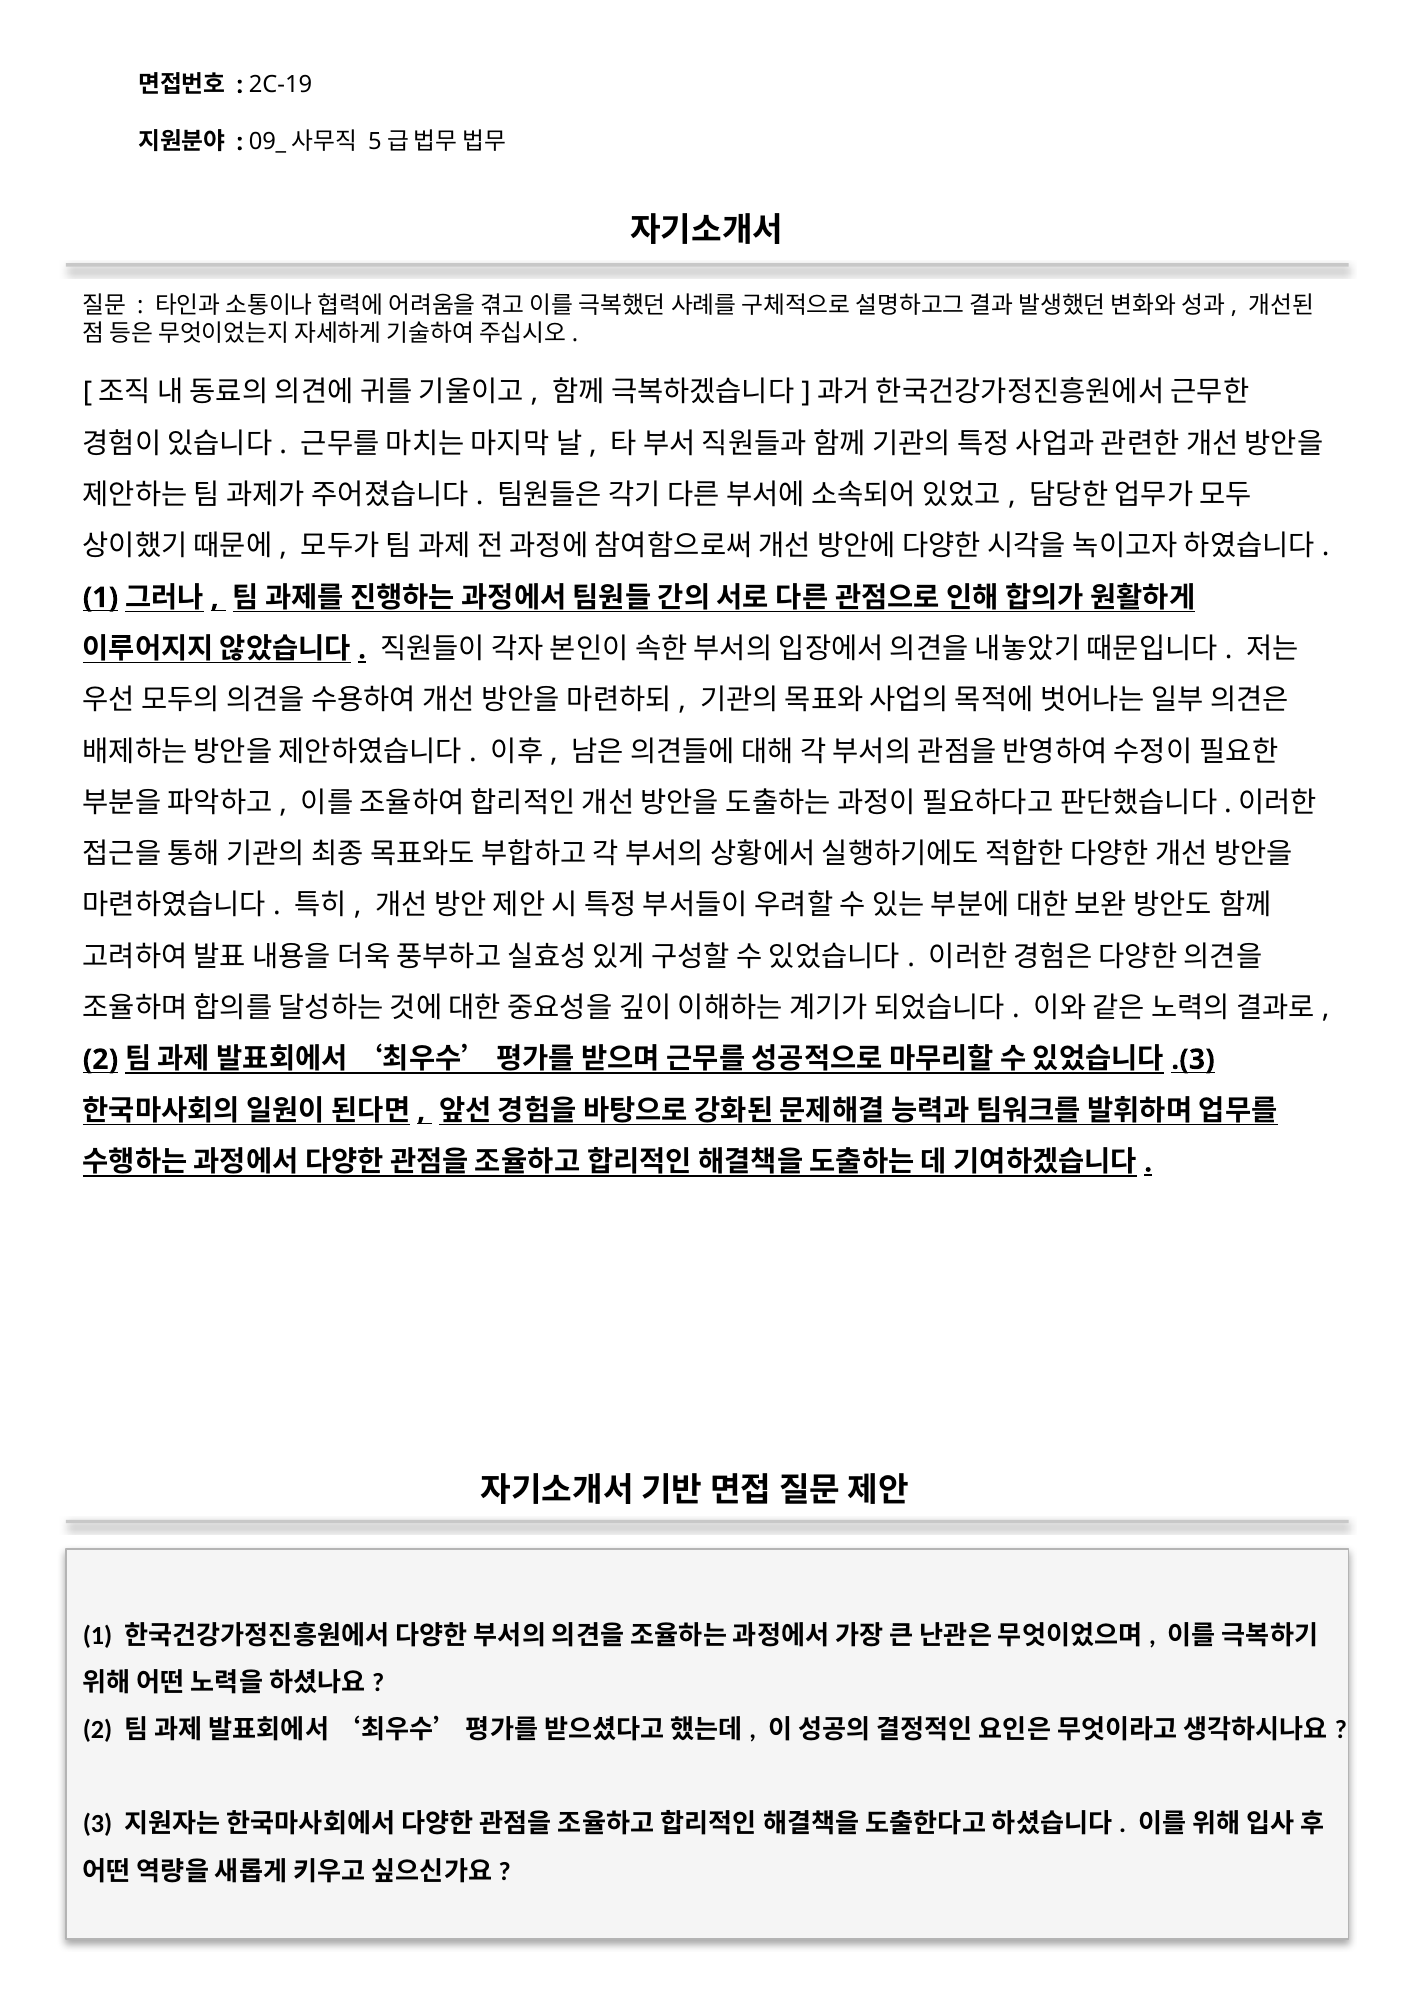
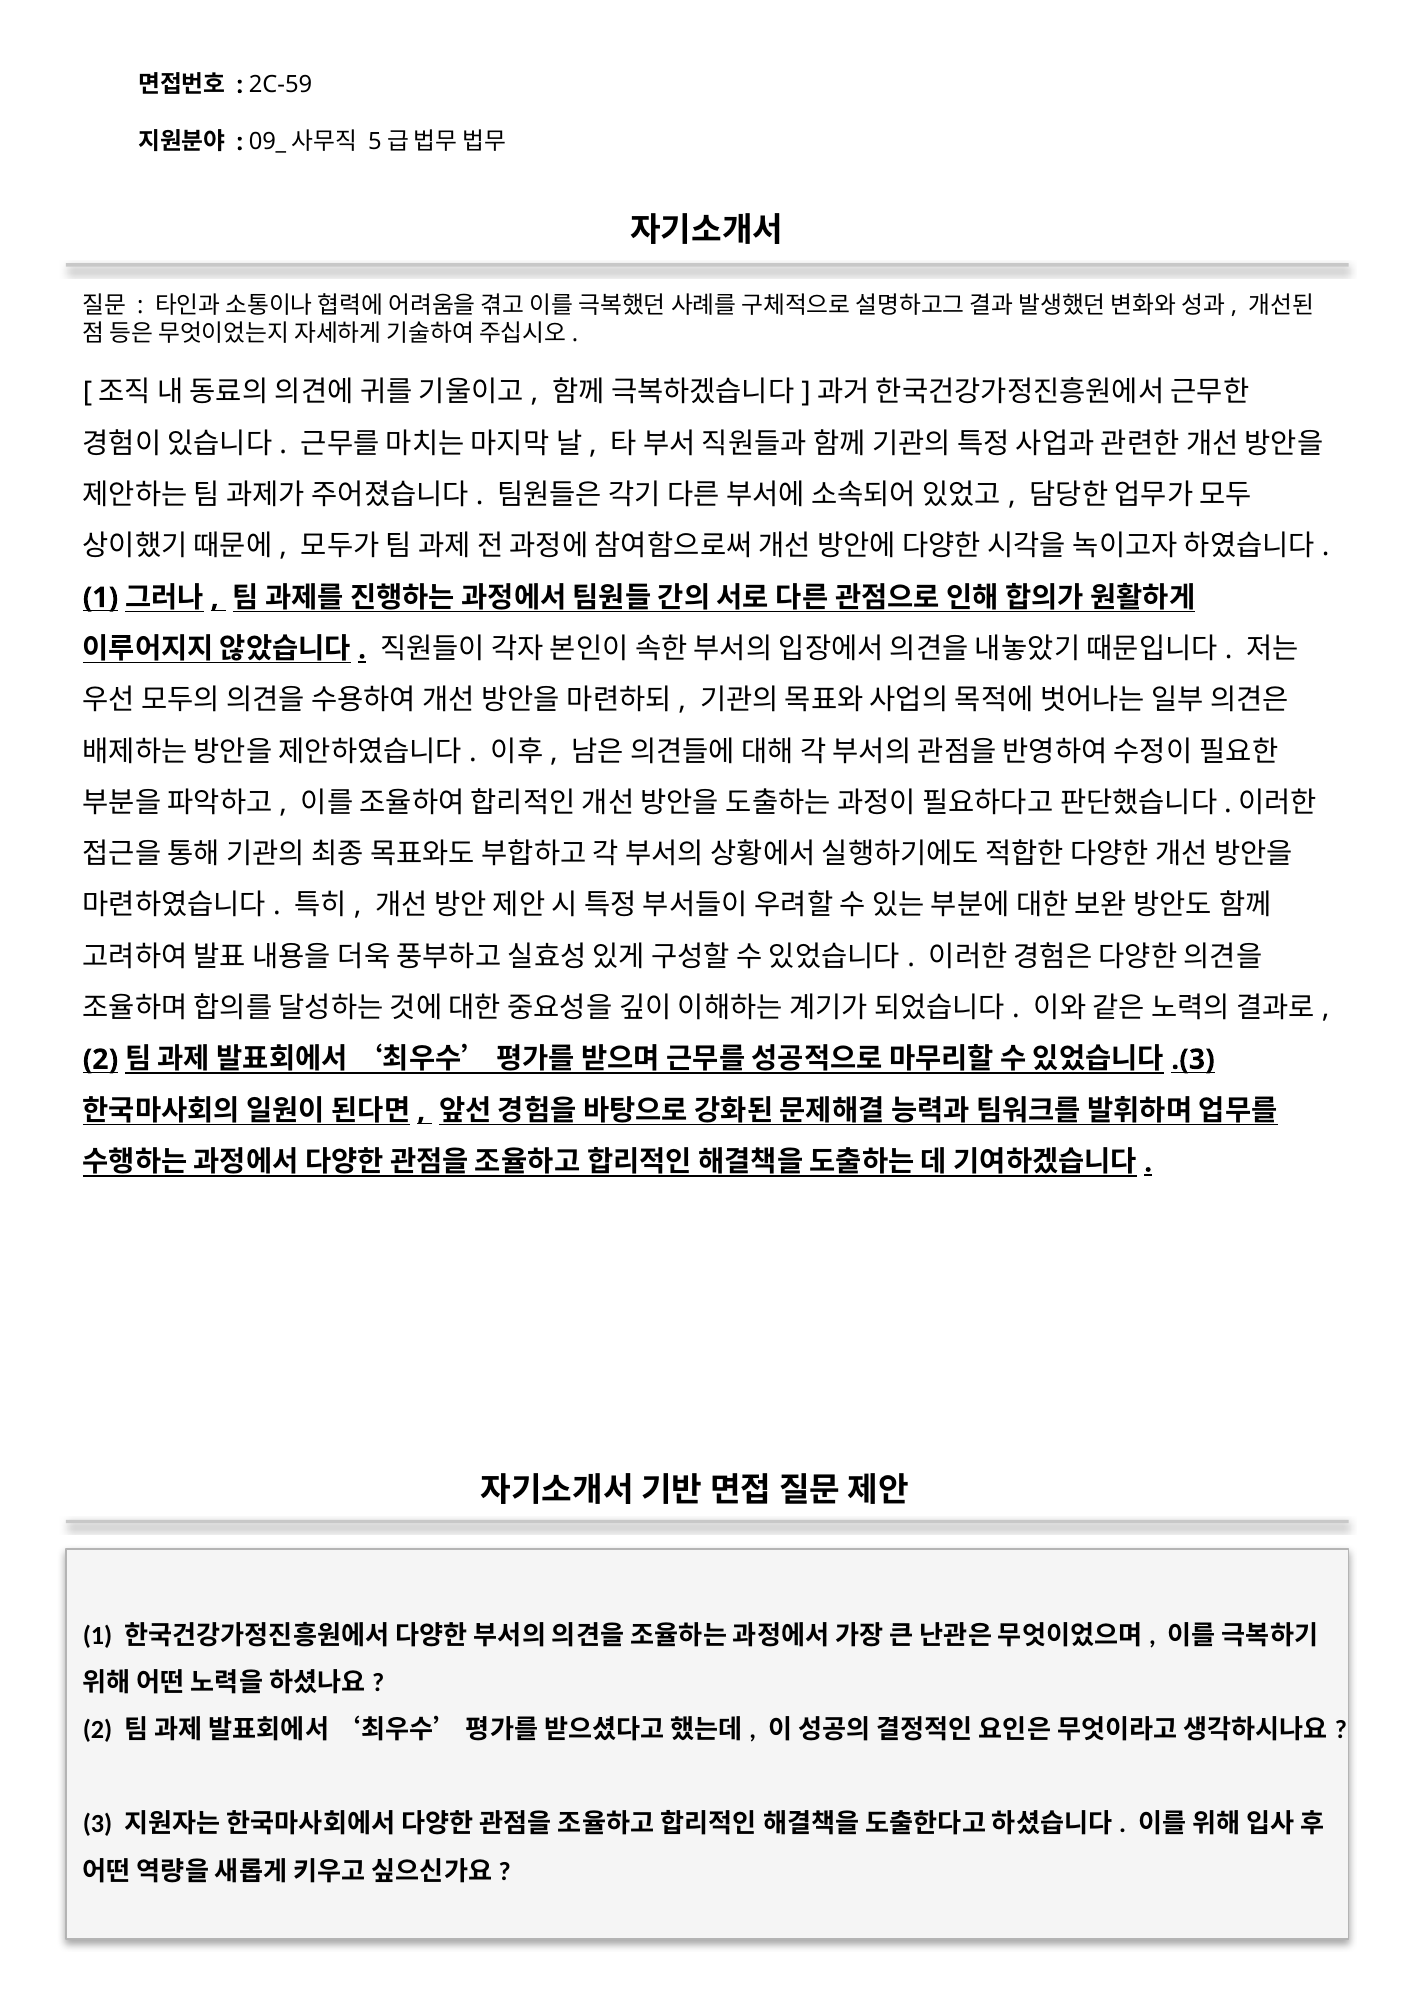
2C-19: 2C-19 -> 2C-59 (281, 85)
